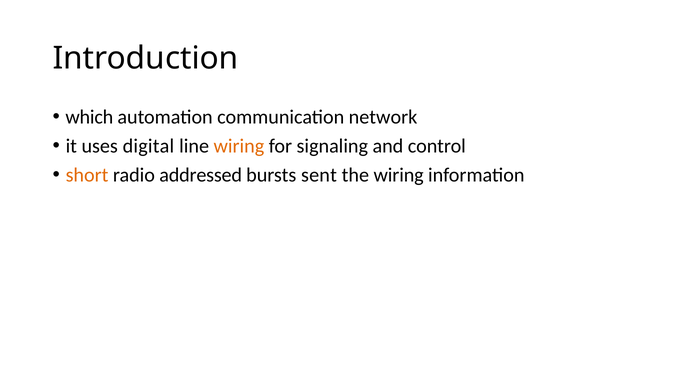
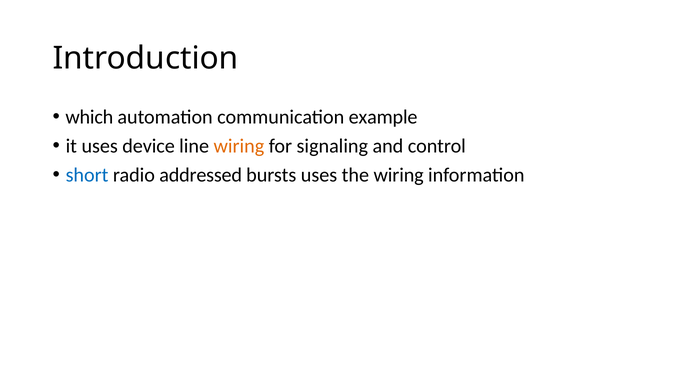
network: network -> example (383, 117)
digital: digital -> device (149, 146)
short colour: orange -> blue (87, 175)
bursts sent: sent -> uses (319, 175)
